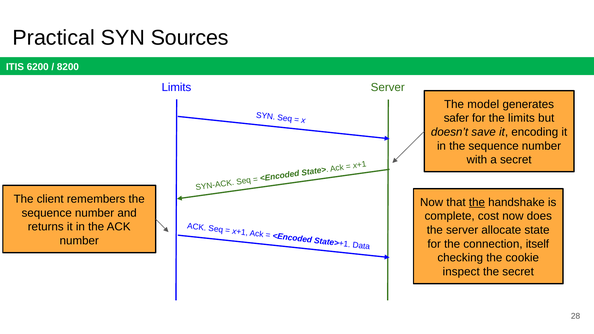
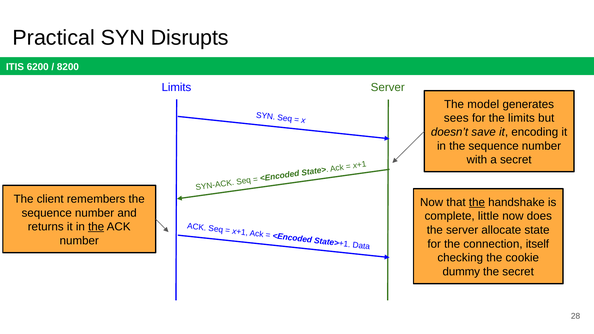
Sources: Sources -> Disrupts (190, 38)
safer: safer -> sees (456, 118)
cost: cost -> little (488, 216)
the underline: none -> present (96, 227)
inspect: inspect -> dummy (461, 272)
